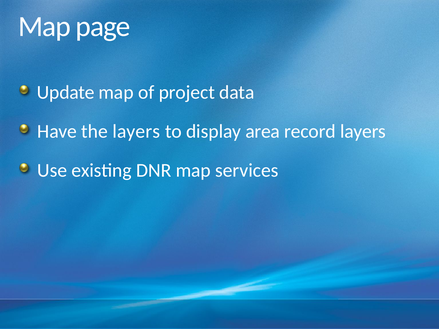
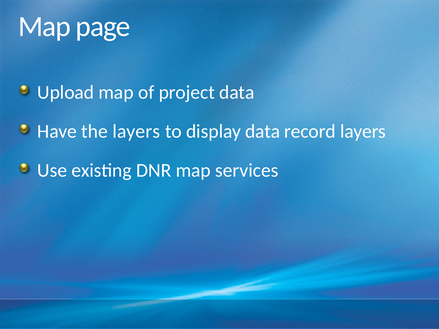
Update: Update -> Upload (66, 93)
display area: area -> data (263, 132)
